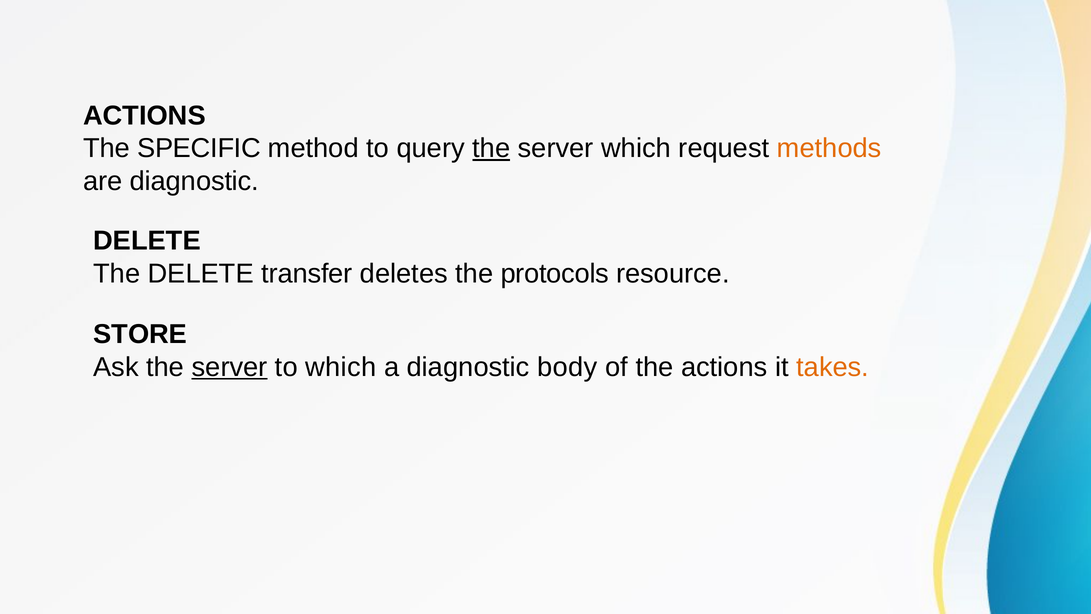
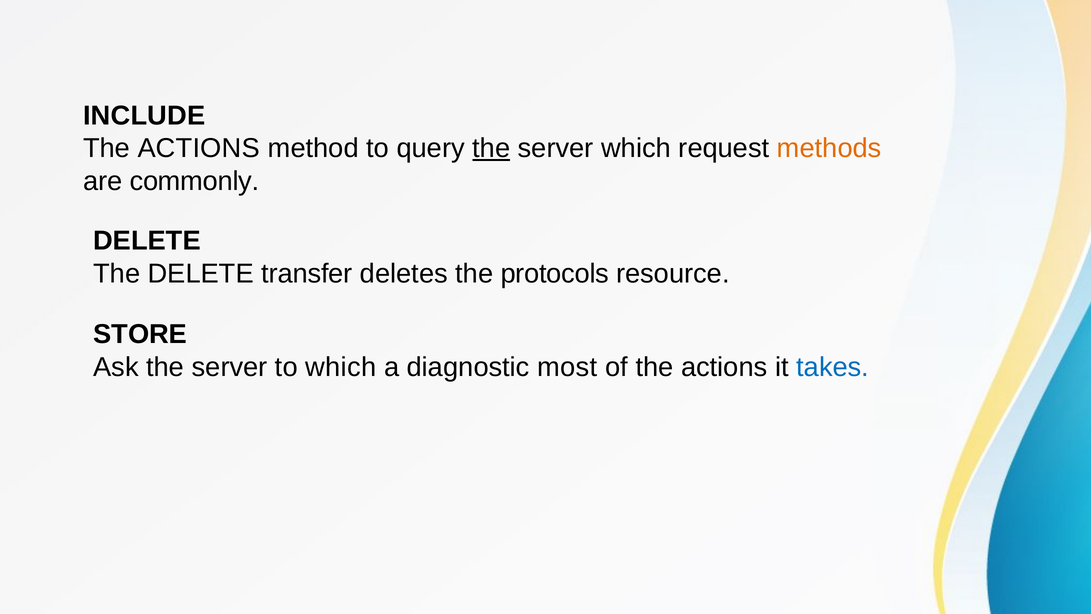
ACTIONS: ACTIONS -> INCLUDE (144, 115)
SPECIFIC: SPECIFIC -> ACTIONS (199, 148)
are diagnostic: diagnostic -> commonly (195, 181)
server underline: present -> none (230, 367)
body: body -> most (567, 367)
takes colour: orange -> blue (833, 367)
